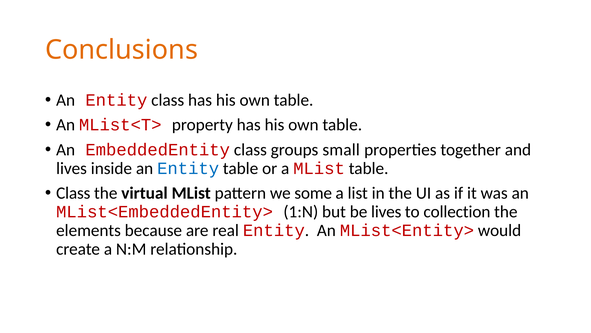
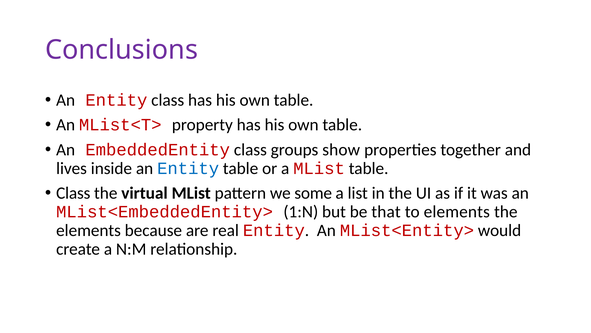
Conclusions colour: orange -> purple (122, 50)
small: small -> show (341, 149)
be lives: lives -> that (386, 212)
to collection: collection -> elements (457, 212)
